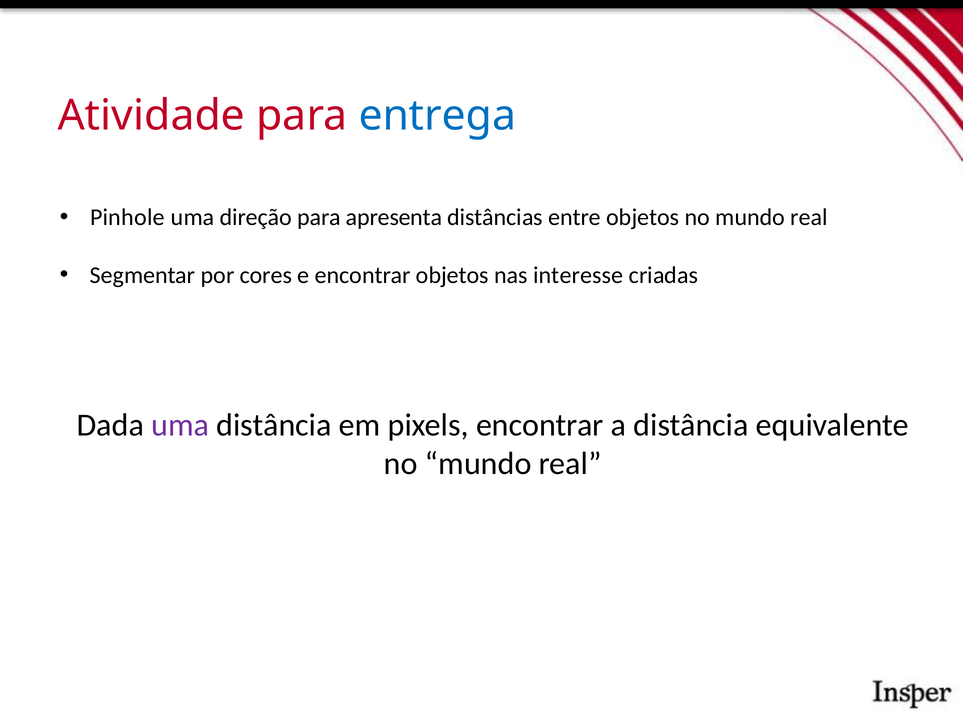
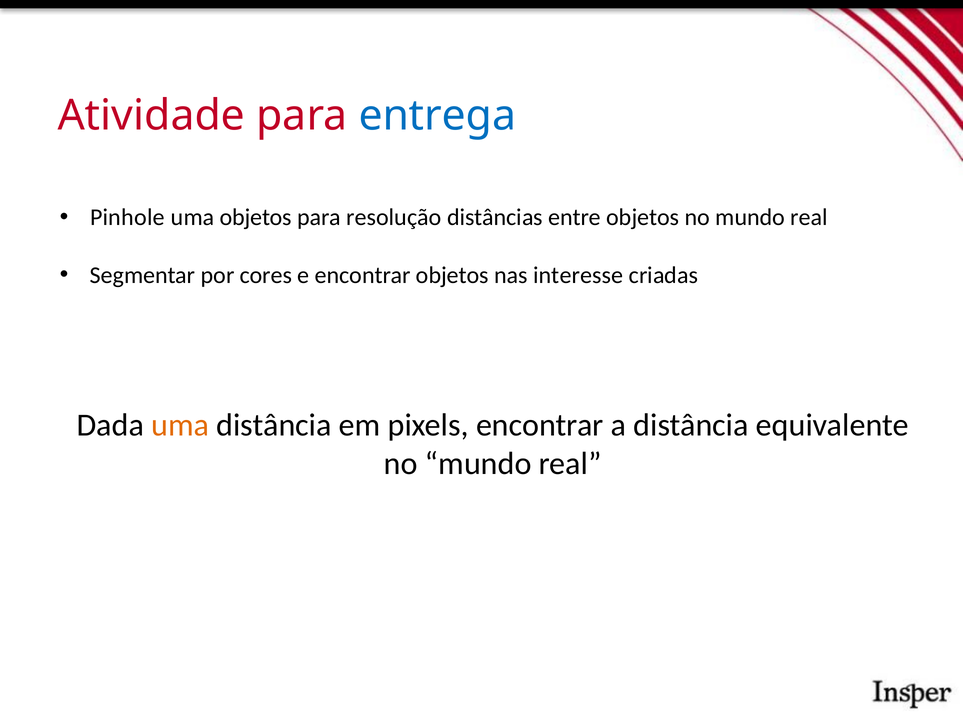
uma direção: direção -> objetos (256, 217)
apresenta: apresenta -> resolução (394, 217)
uma colour: purple -> orange (180, 425)
